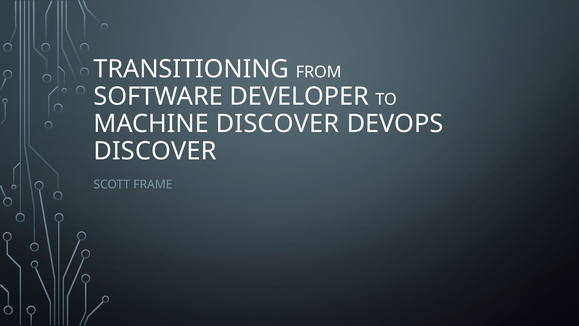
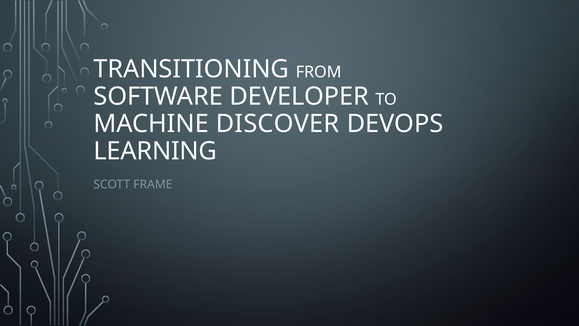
DISCOVER: DISCOVER -> LEARNING (155, 151)
